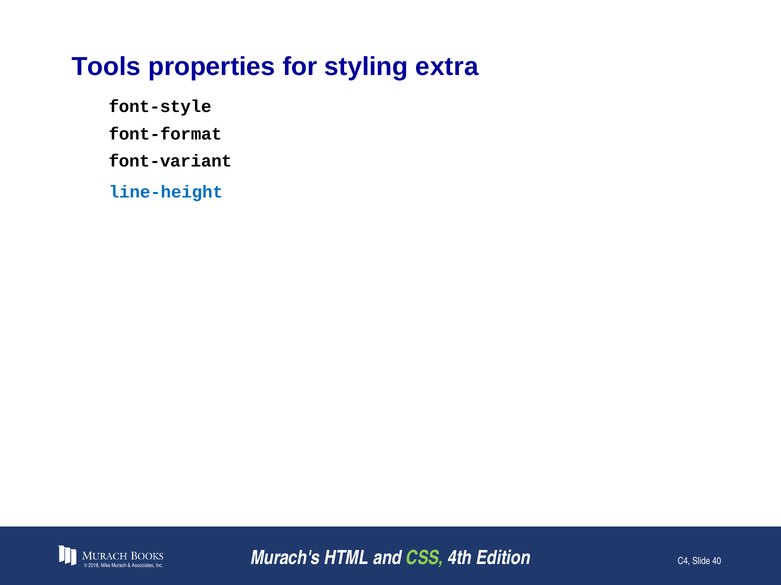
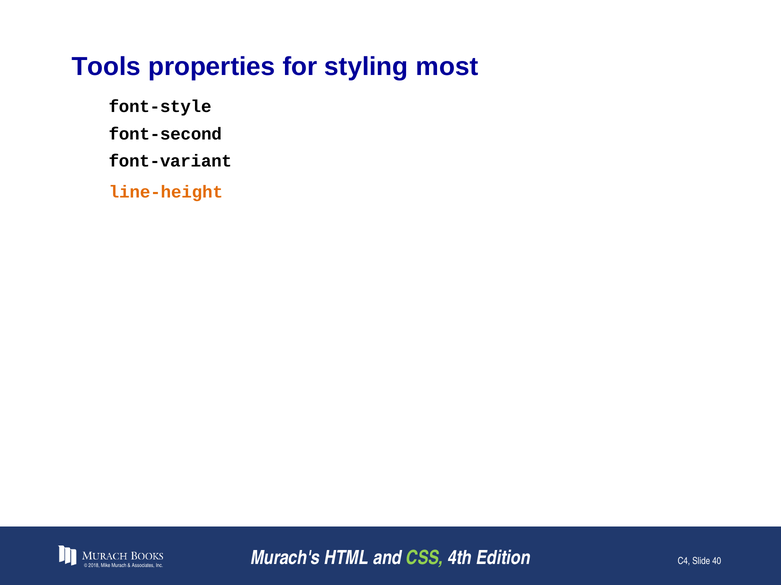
extra: extra -> most (447, 67)
font-format: font-format -> font-second (165, 134)
line-height colour: blue -> orange (166, 192)
